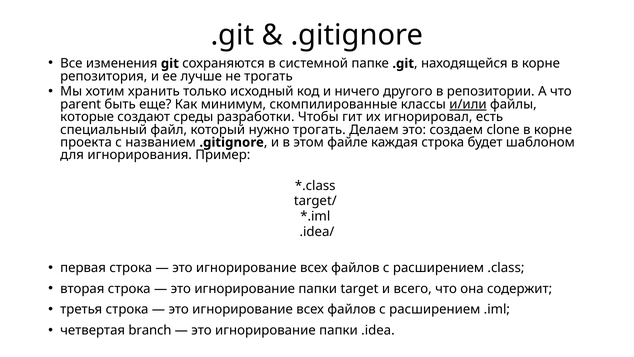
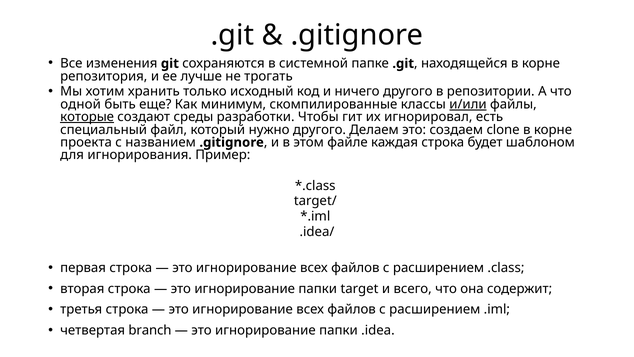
parent: parent -> одной (81, 104)
которые underline: none -> present (87, 117)
нужно трогать: трогать -> другого (319, 130)
